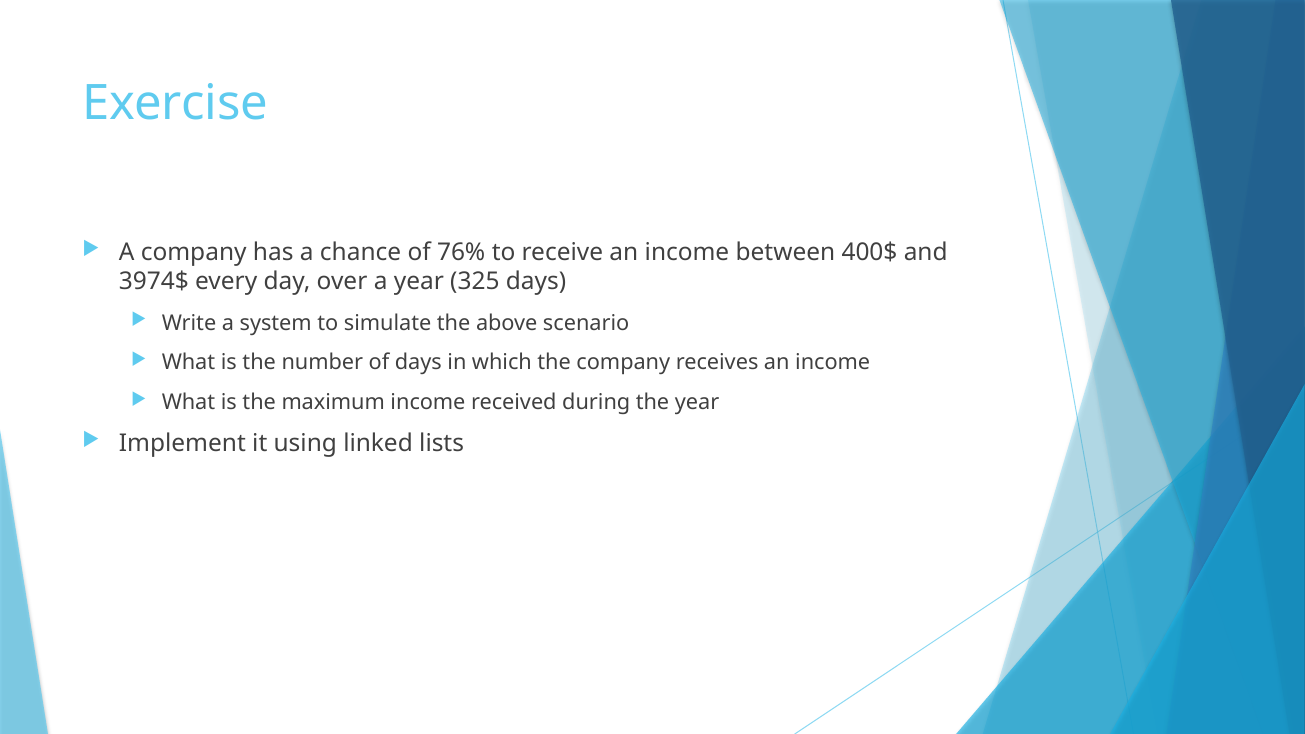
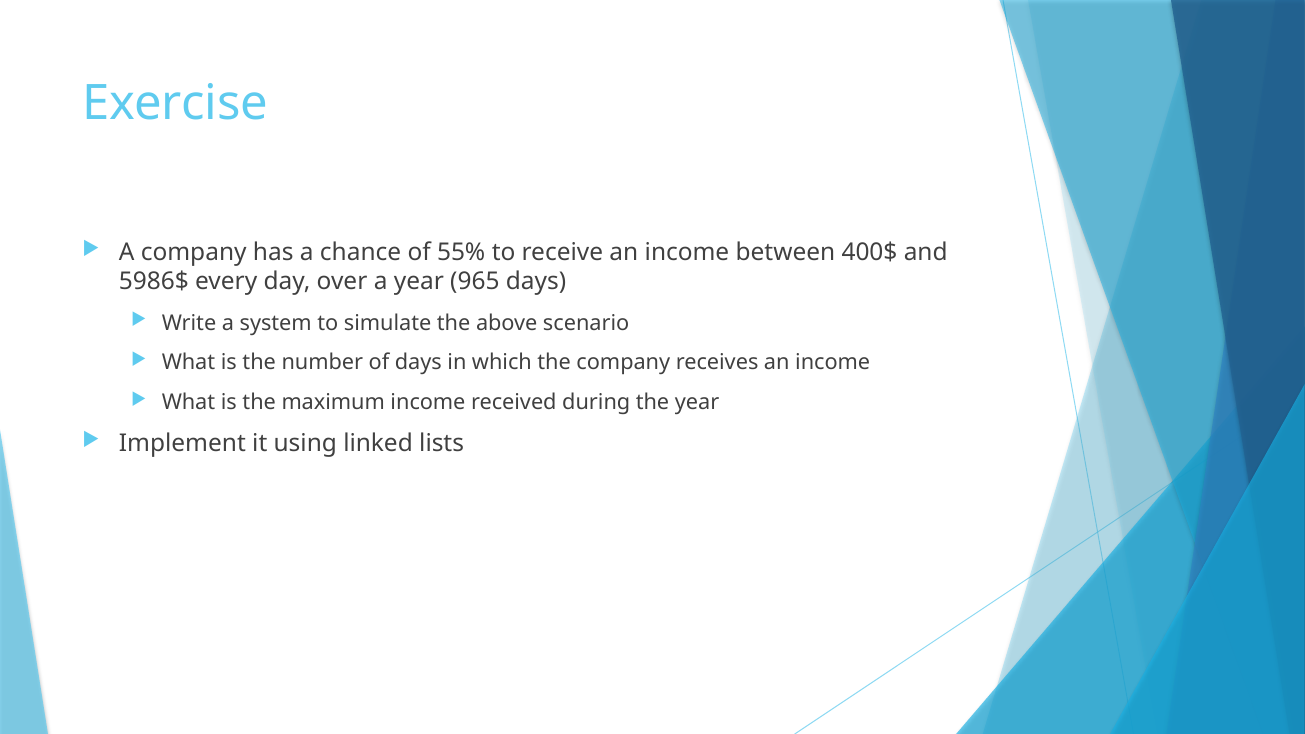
76%: 76% -> 55% (461, 253)
3974$: 3974$ -> 5986$ (154, 282)
325: 325 -> 965 (475, 282)
